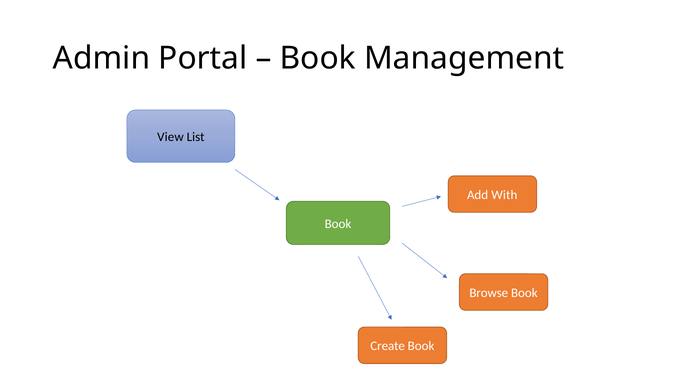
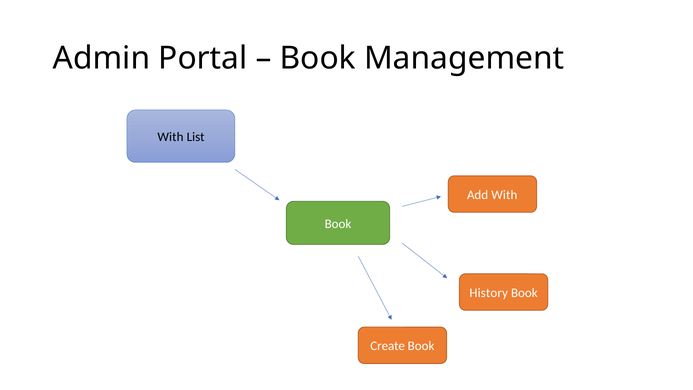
View: View -> With (170, 137)
Browse: Browse -> History (489, 293)
